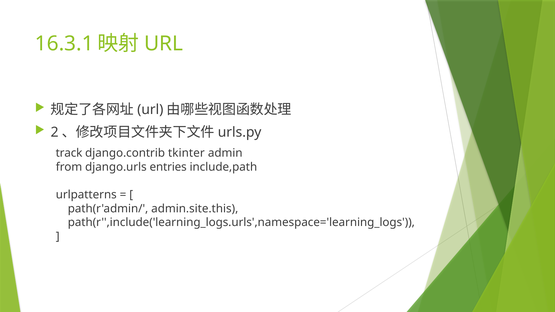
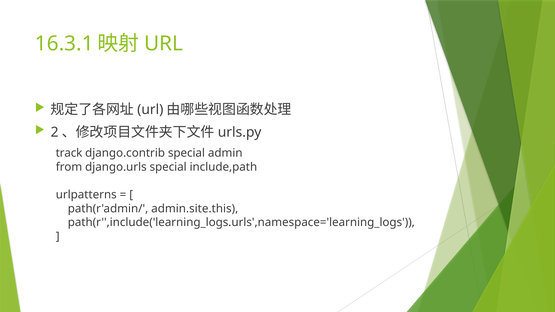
django.contrib tkinter: tkinter -> special (186, 153)
django.urls entries: entries -> special (168, 167)
